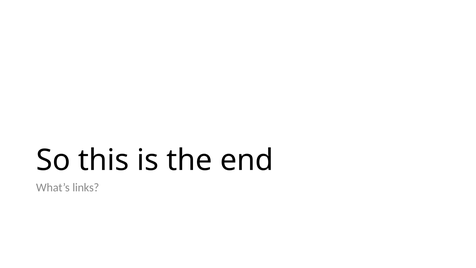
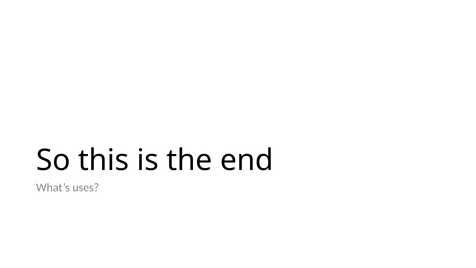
links: links -> uses (86, 187)
